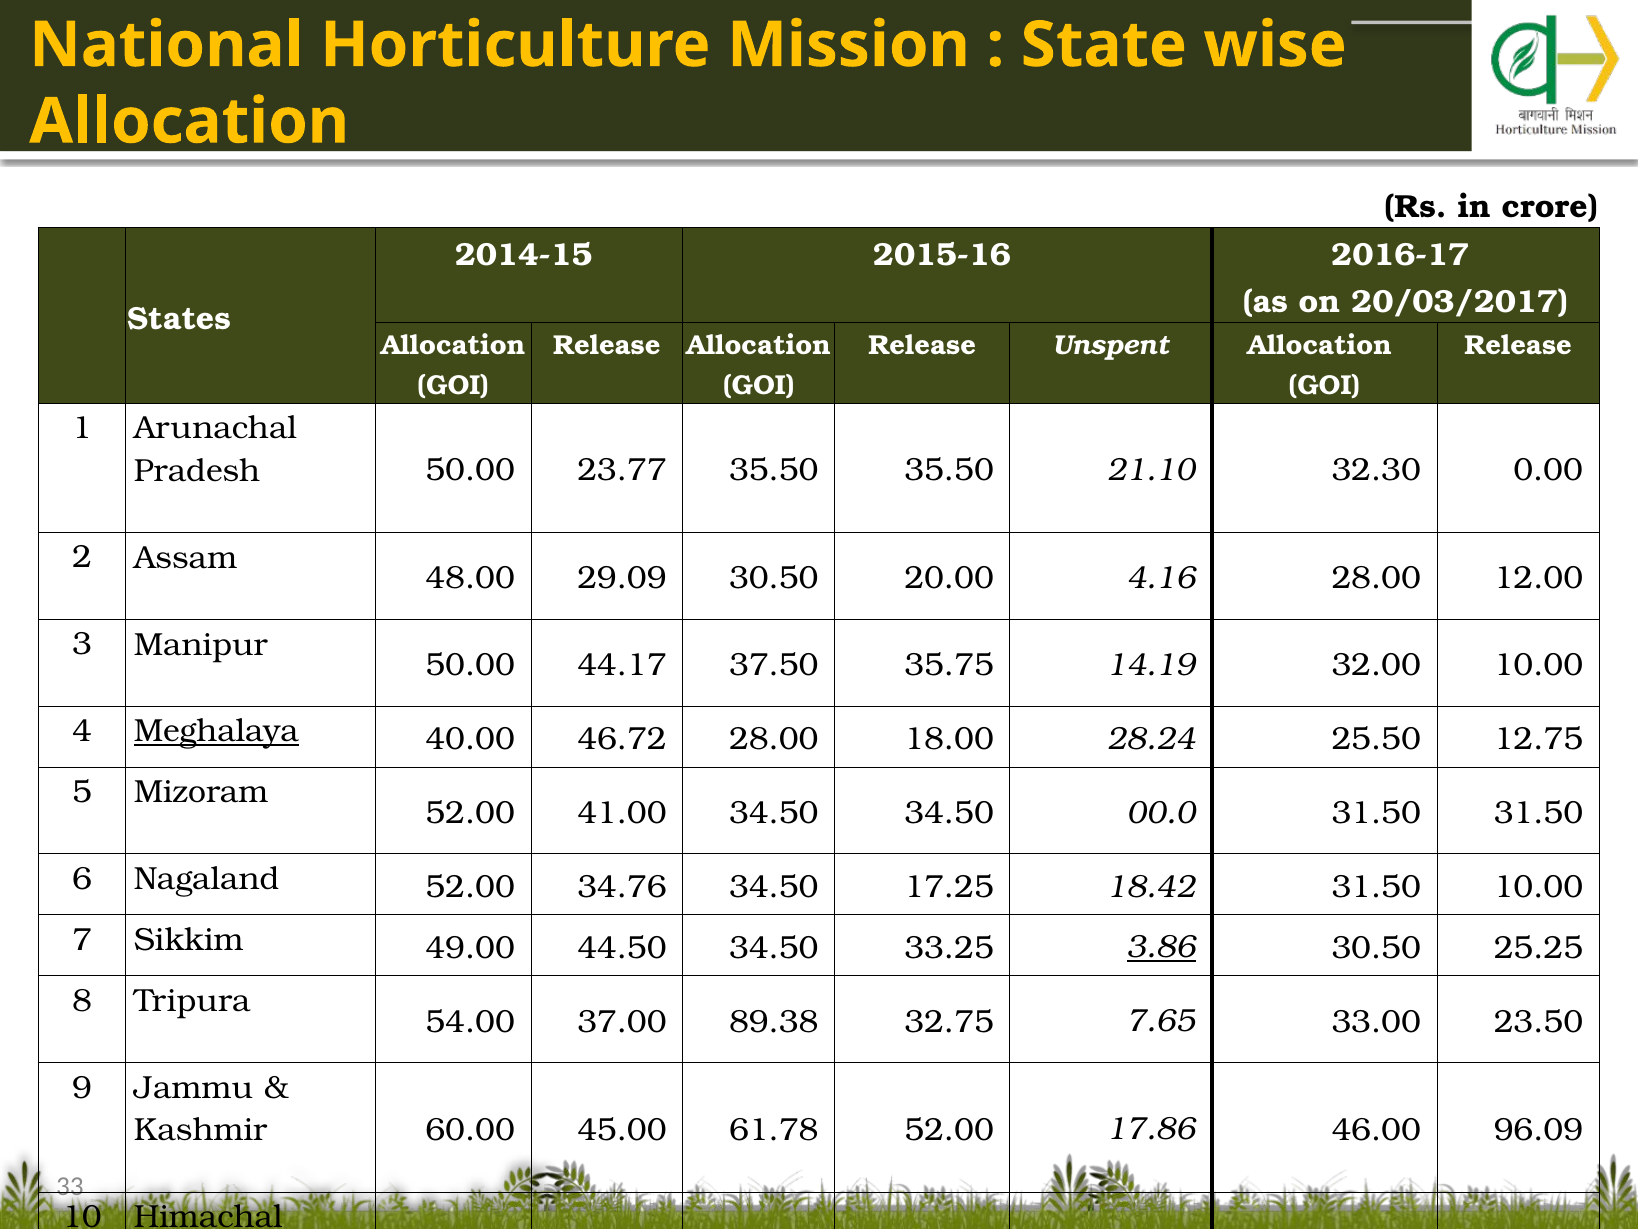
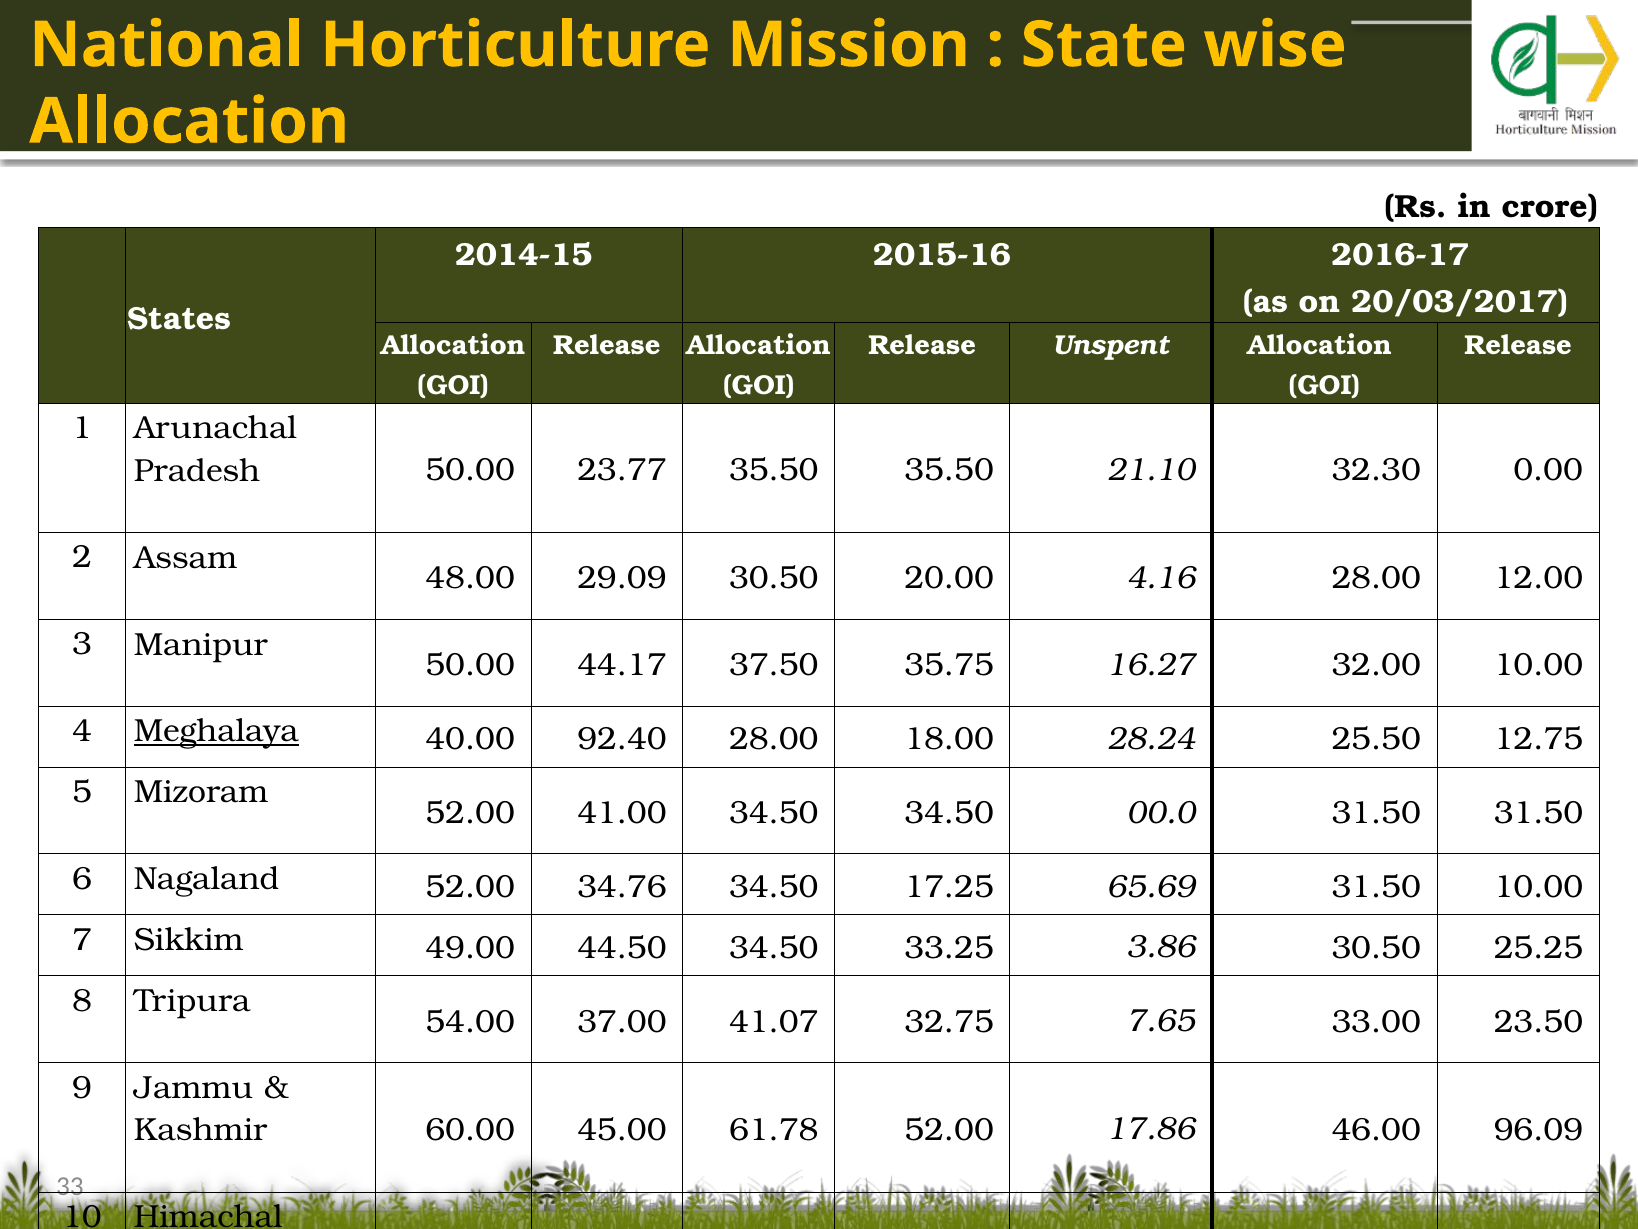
14.19: 14.19 -> 16.27 (1151, 665)
46.72: 46.72 -> 92.40 (622, 739)
18.42: 18.42 -> 65.69 (1151, 886)
3.86 underline: present -> none (1161, 947)
89.38: 89.38 -> 41.07 (774, 1021)
